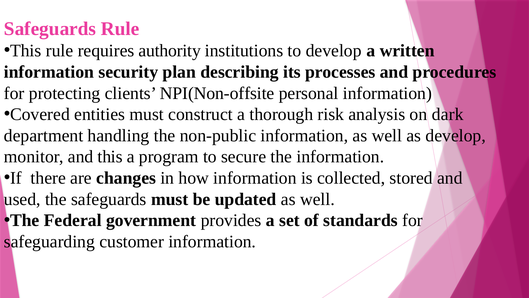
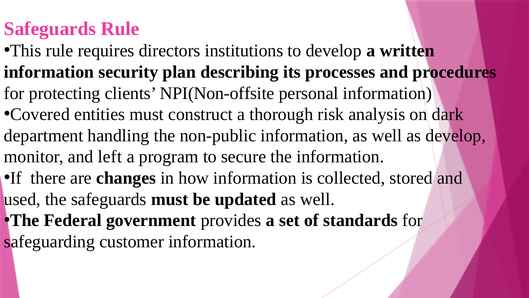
authority: authority -> directors (170, 51)
and this: this -> left (110, 157)
